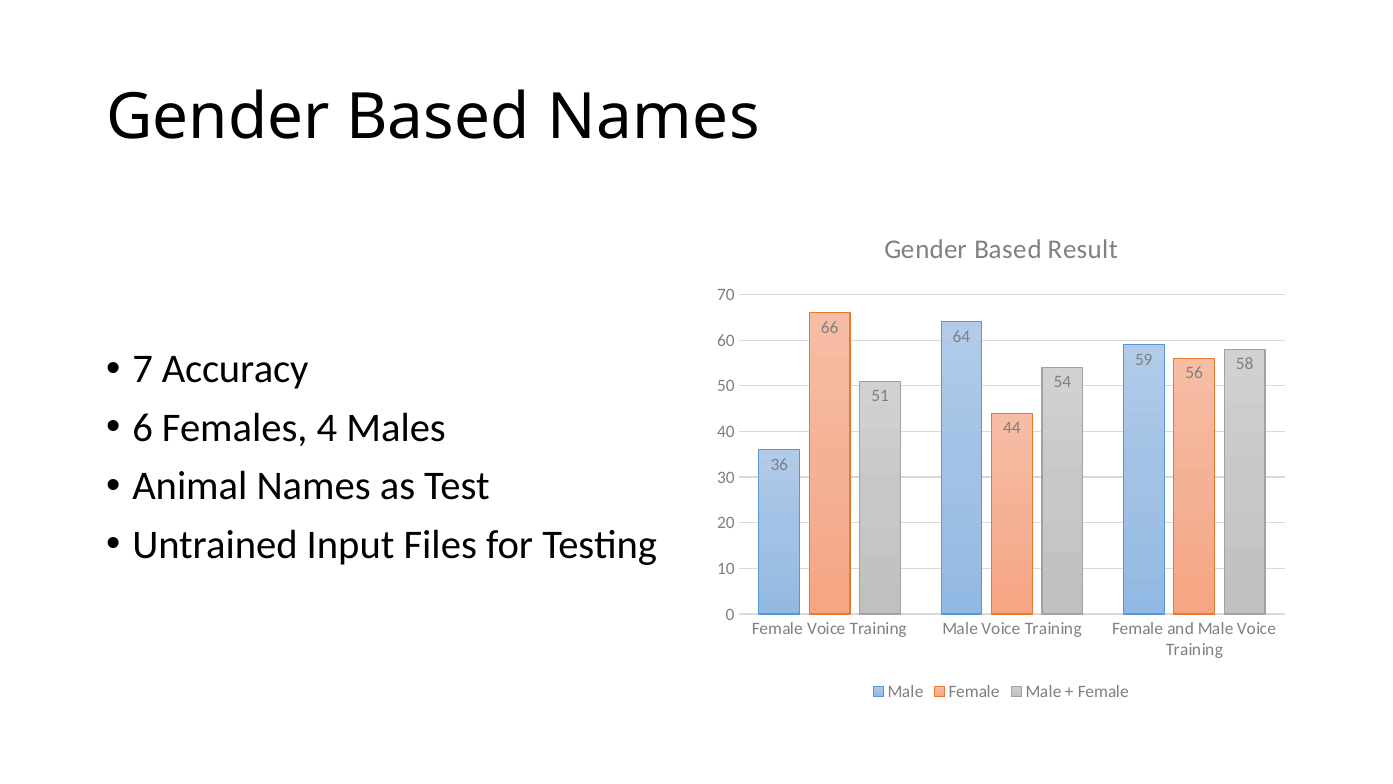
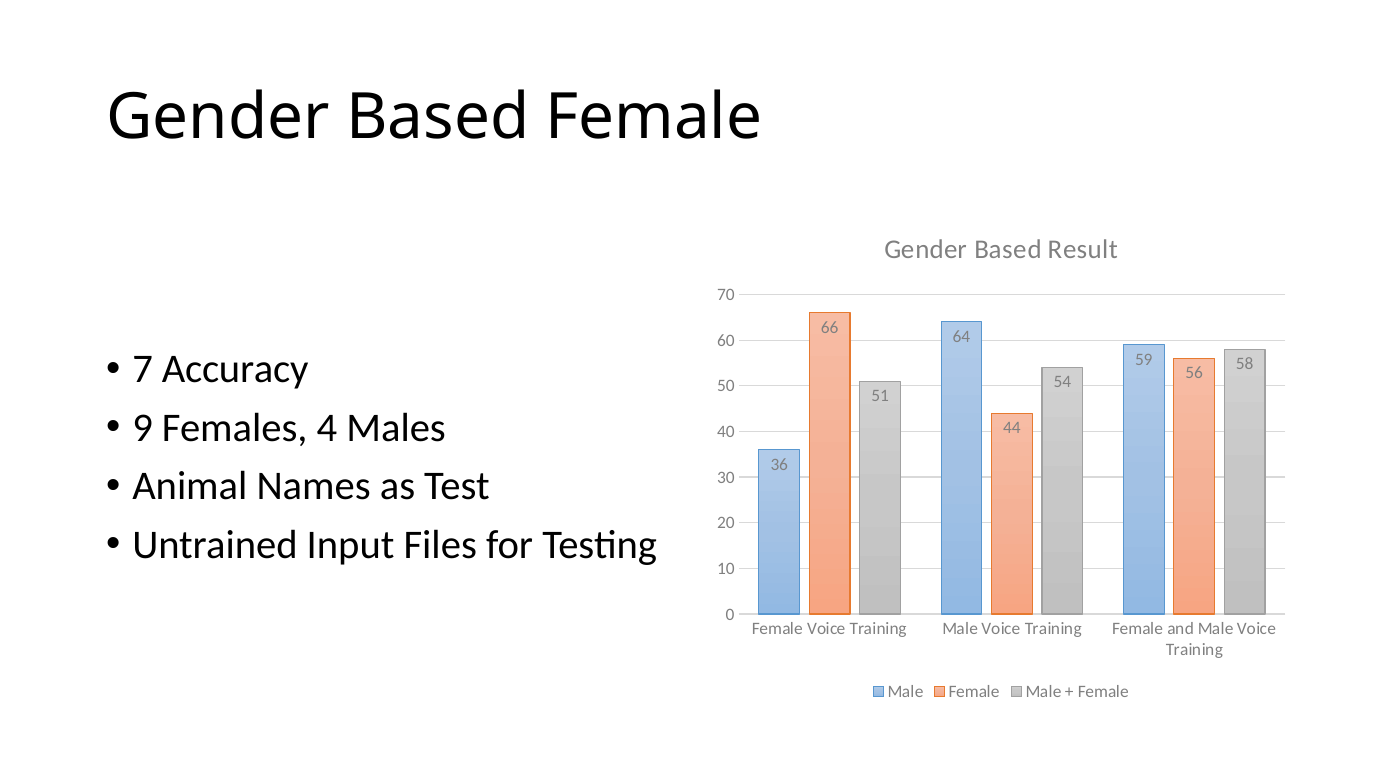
Based Names: Names -> Female (654, 117)
6: 6 -> 9 (143, 428)
